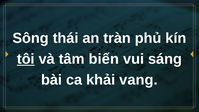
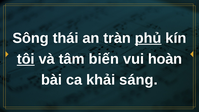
phủ underline: none -> present (148, 38)
sáng: sáng -> hoàn (165, 59)
vang: vang -> sáng (138, 80)
